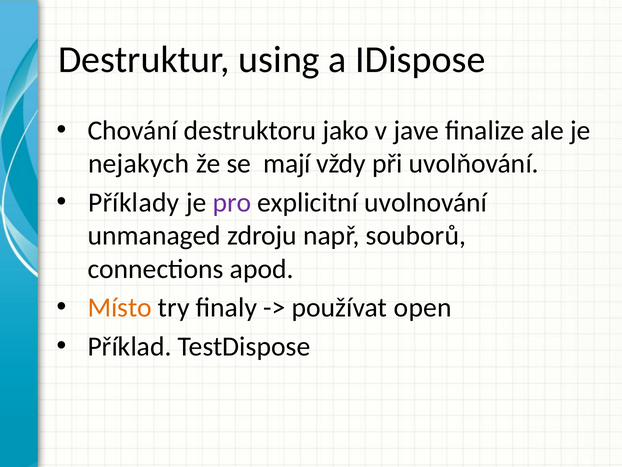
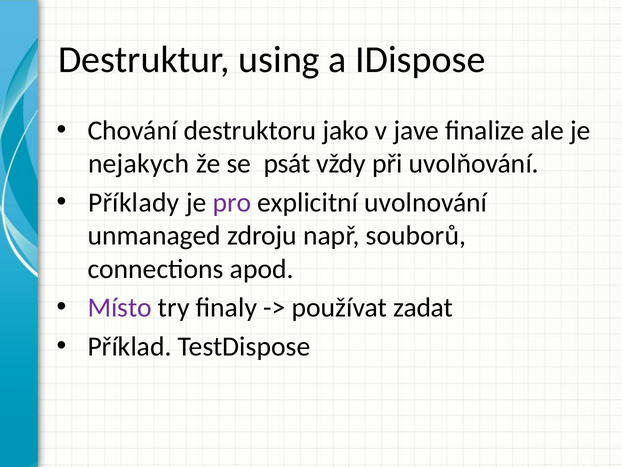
mají: mají -> psát (287, 163)
Místo colour: orange -> purple (120, 307)
open: open -> zadat (423, 307)
